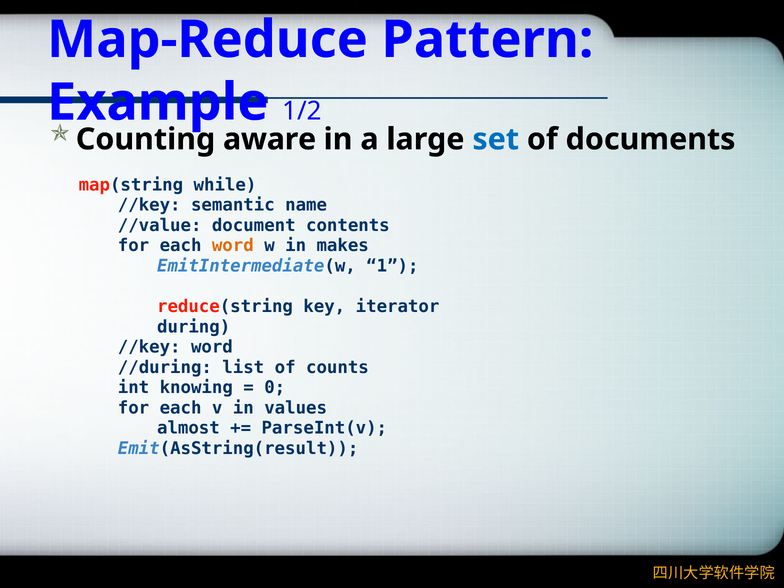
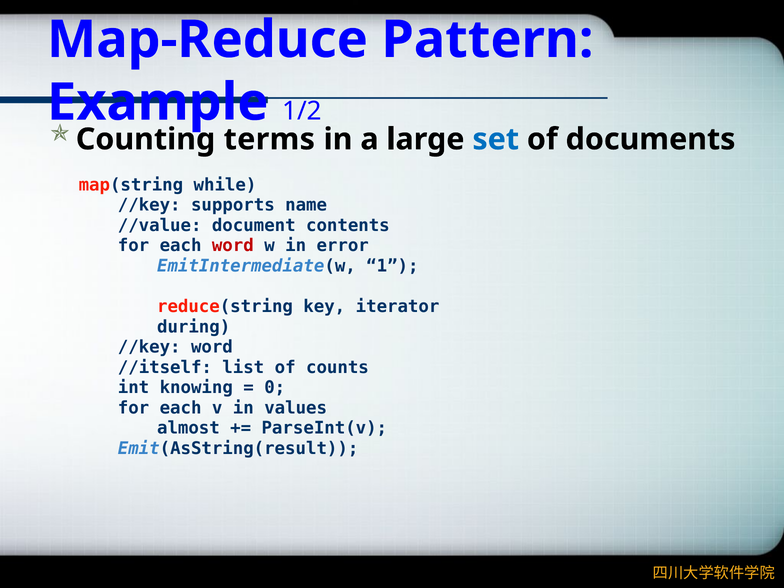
aware: aware -> terms (269, 139)
semantic: semantic -> supports (233, 205)
word colour: orange -> red (233, 246)
makes: makes -> error (343, 246)
//during: //during -> //itself (165, 367)
